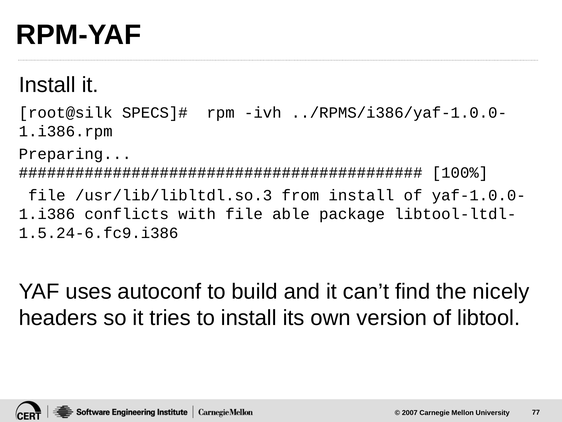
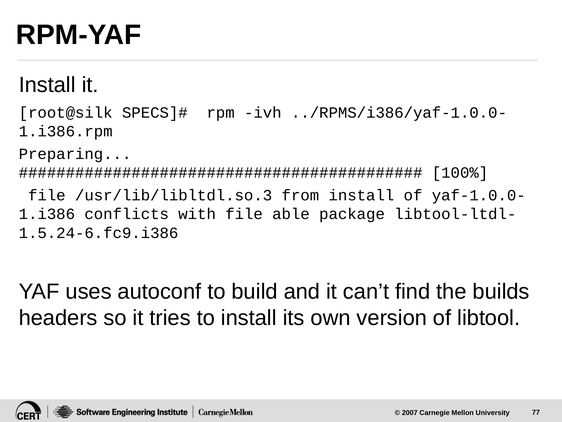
nicely: nicely -> builds (501, 291)
